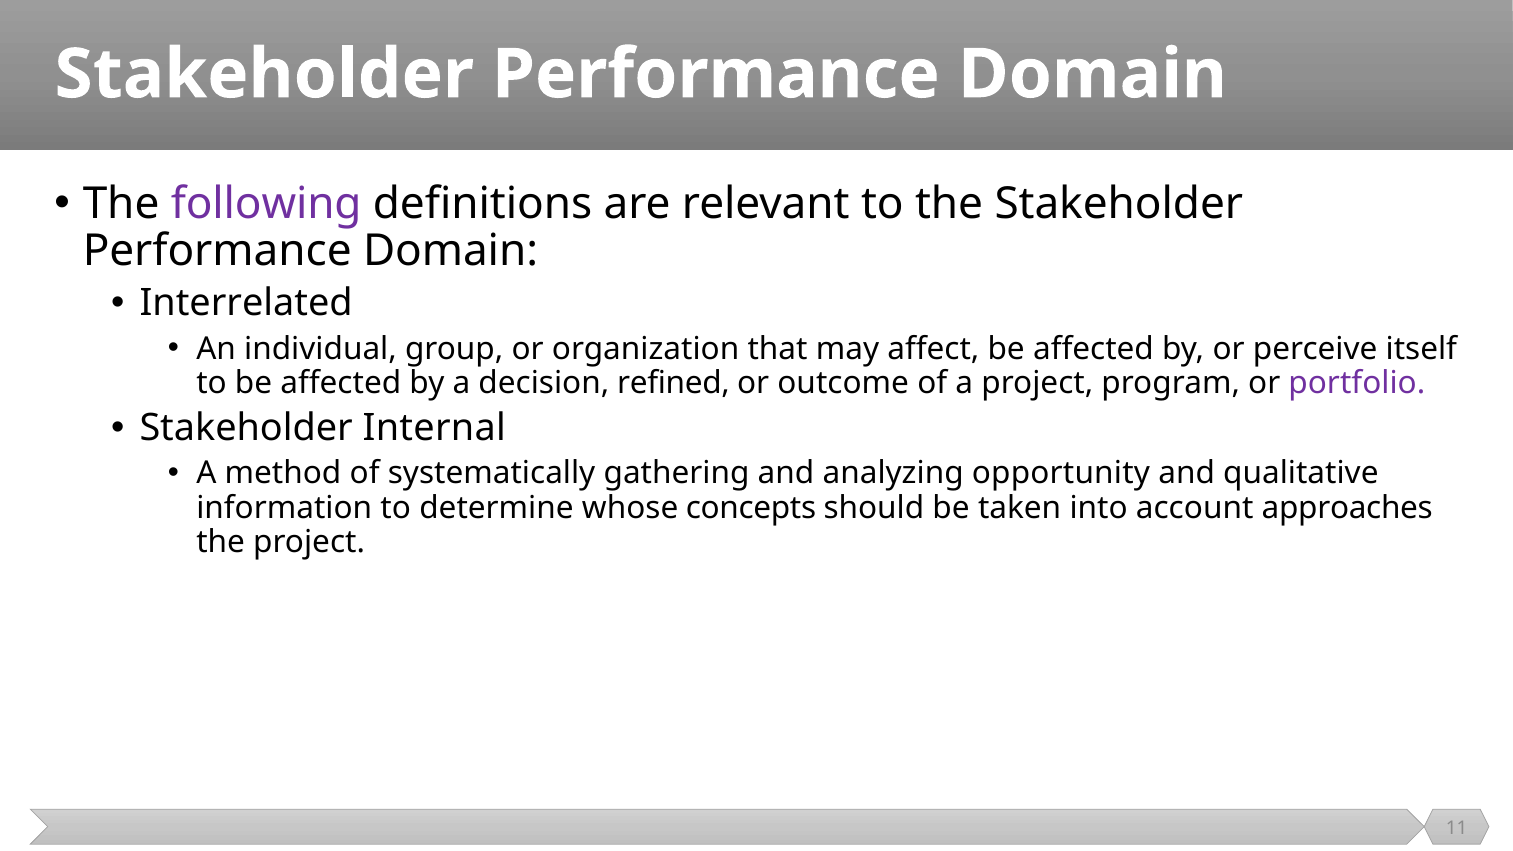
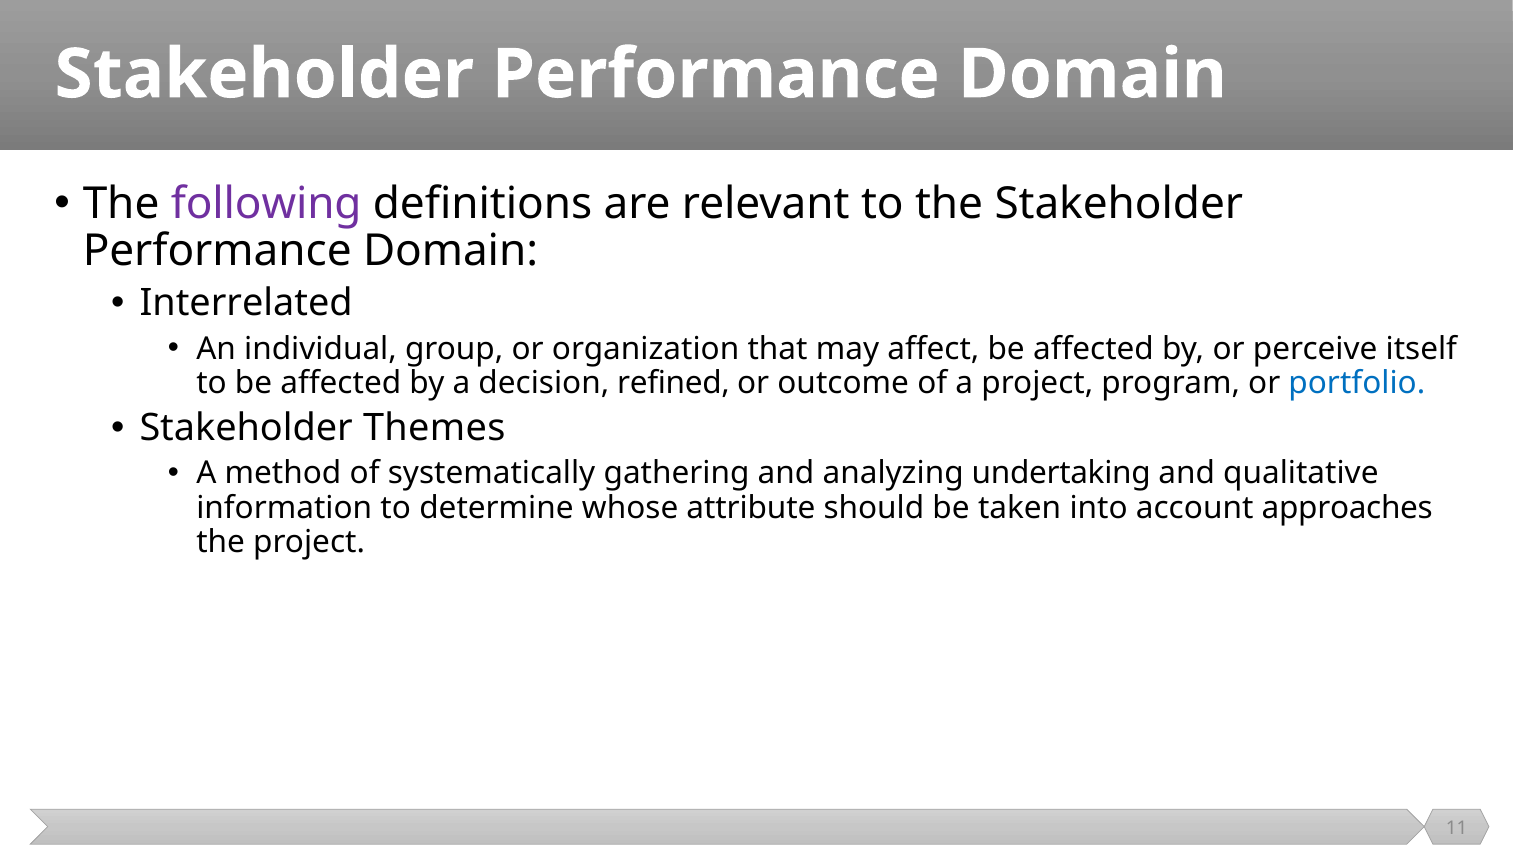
portfolio colour: purple -> blue (1357, 383)
Internal: Internal -> Themes (434, 428)
opportunity: opportunity -> undertaking (1061, 474)
concepts: concepts -> attribute (751, 508)
